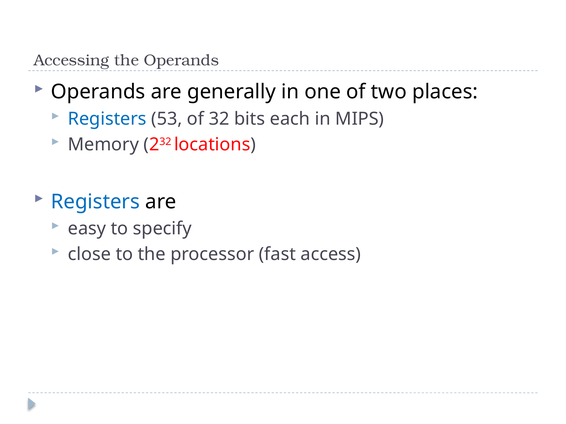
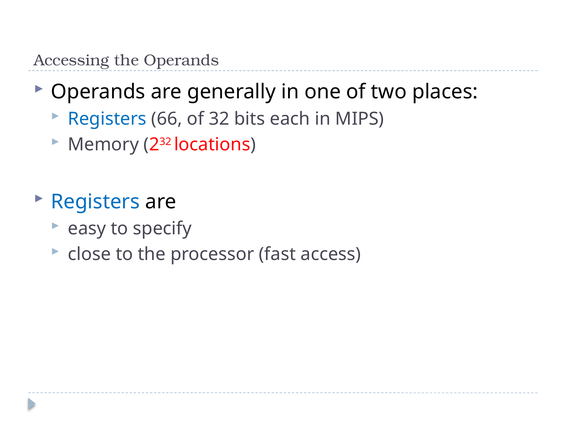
53: 53 -> 66 (167, 119)
